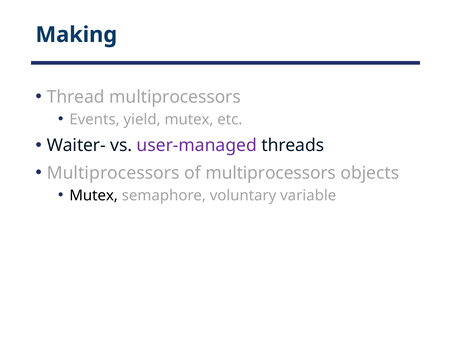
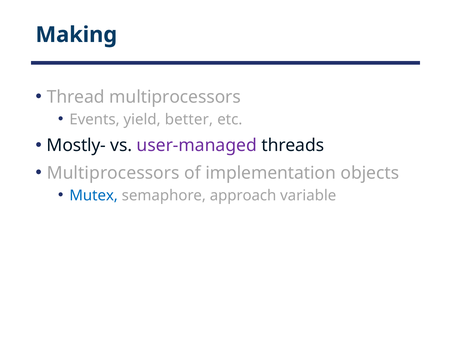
yield mutex: mutex -> better (189, 119)
Waiter-: Waiter- -> Mostly- (76, 145)
of multiprocessors: multiprocessors -> implementation (271, 173)
Mutex colour: black -> blue (94, 195)
voluntary: voluntary -> approach (243, 195)
